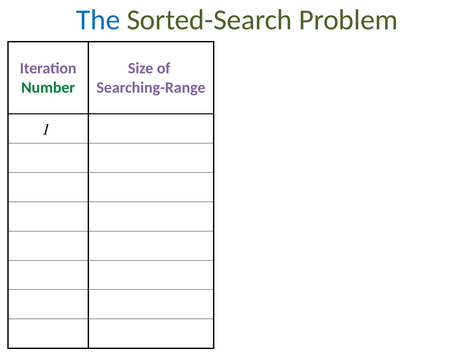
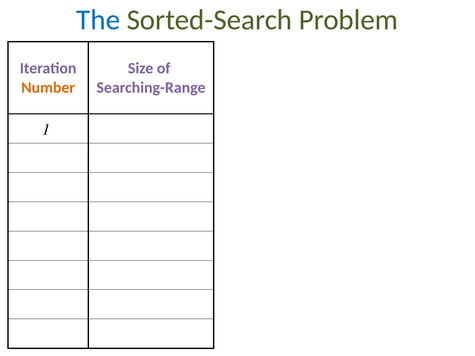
Number colour: green -> orange (48, 88)
